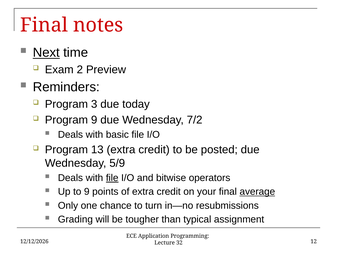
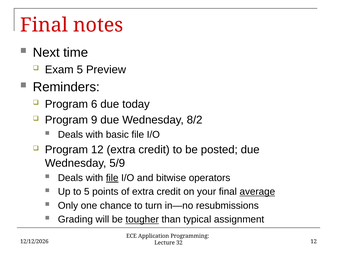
Next underline: present -> none (46, 53)
Exam 2: 2 -> 5 (80, 70)
3: 3 -> 6 (94, 104)
7/2: 7/2 -> 8/2 (195, 120)
Program 13: 13 -> 12 (97, 150)
to 9: 9 -> 5 (87, 192)
tougher underline: none -> present (142, 219)
